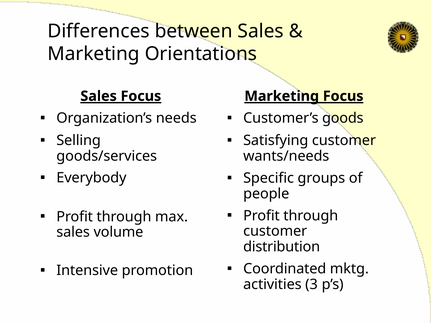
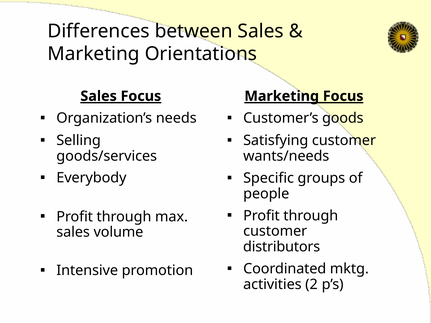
distribution: distribution -> distributors (282, 247)
3: 3 -> 2 (311, 285)
